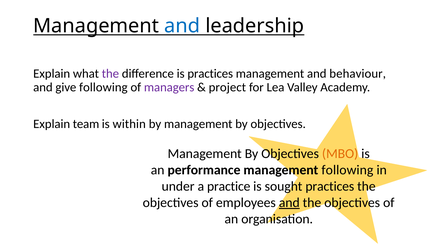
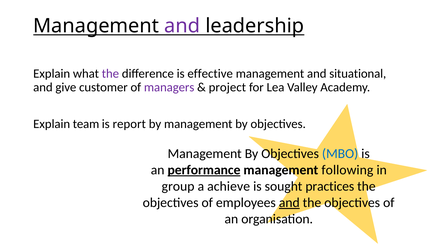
and colour: blue -> purple (182, 26)
is practices: practices -> effective (210, 74)
behaviour: behaviour -> situational (358, 74)
give following: following -> customer (103, 87)
within: within -> report (129, 124)
MBO colour: orange -> blue (340, 154)
performance underline: none -> present (204, 170)
under: under -> group (178, 187)
practice: practice -> achieve (229, 187)
